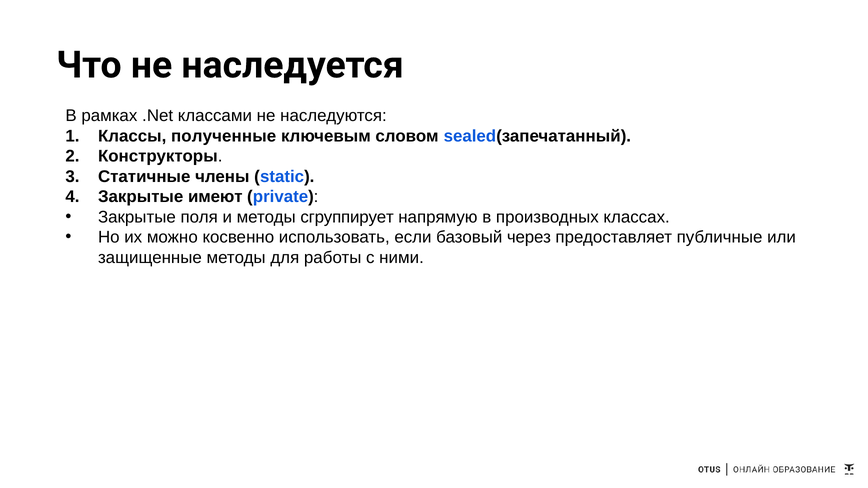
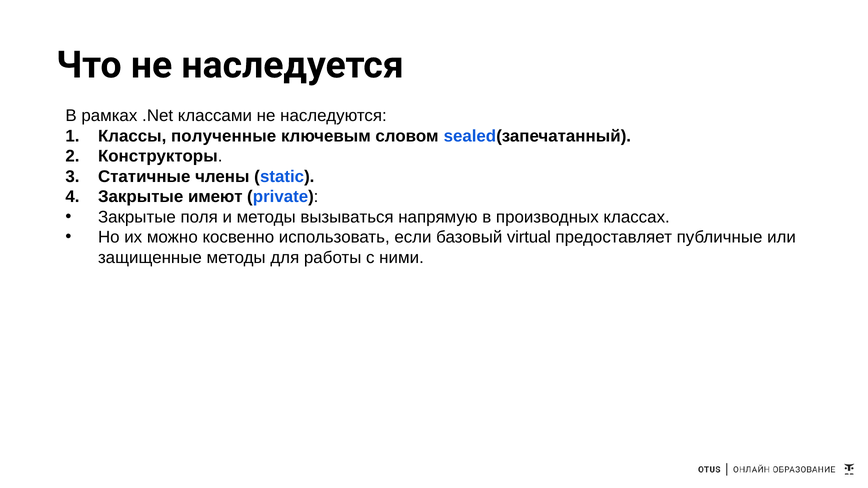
сгруппирует: сгруппирует -> вызываться (347, 217)
через: через -> virtual (529, 237)
